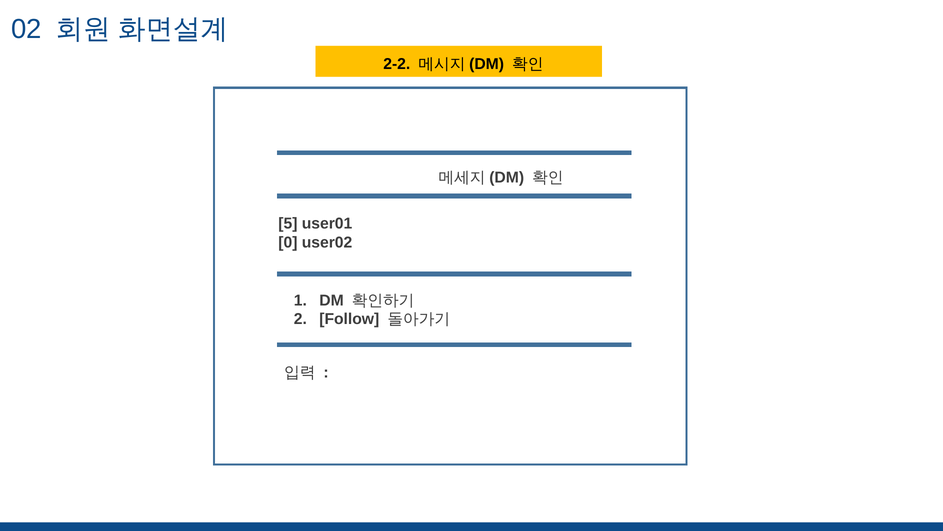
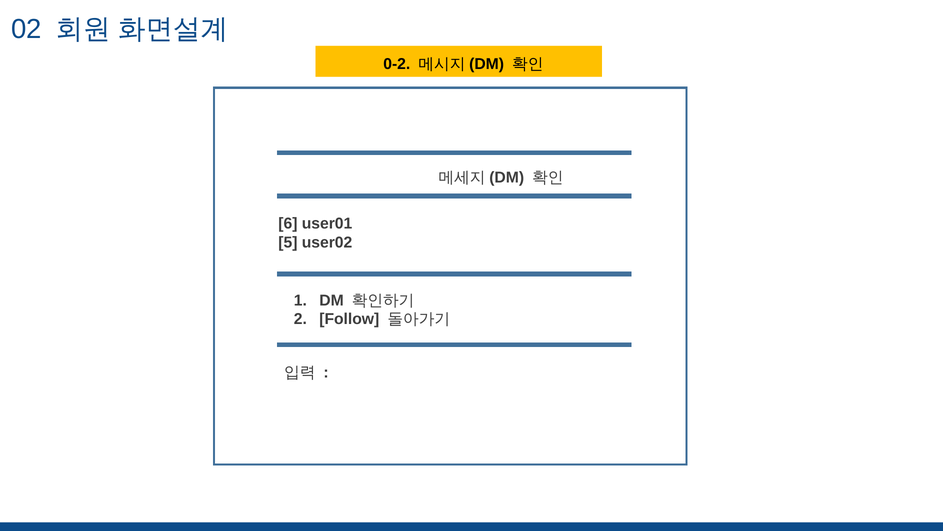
2-2: 2-2 -> 0-2 (397, 64)
5: 5 -> 6 (288, 223)
0: 0 -> 5 (288, 242)
